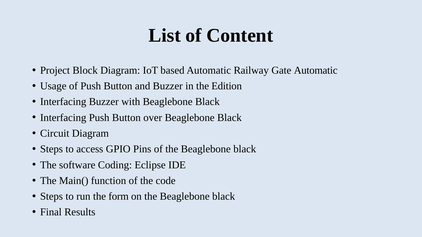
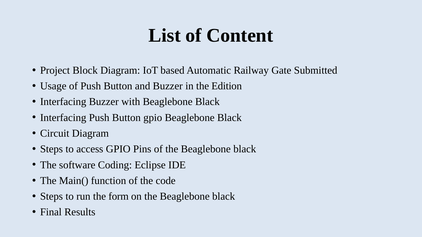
Gate Automatic: Automatic -> Submitted (316, 70)
Button over: over -> gpio (153, 118)
